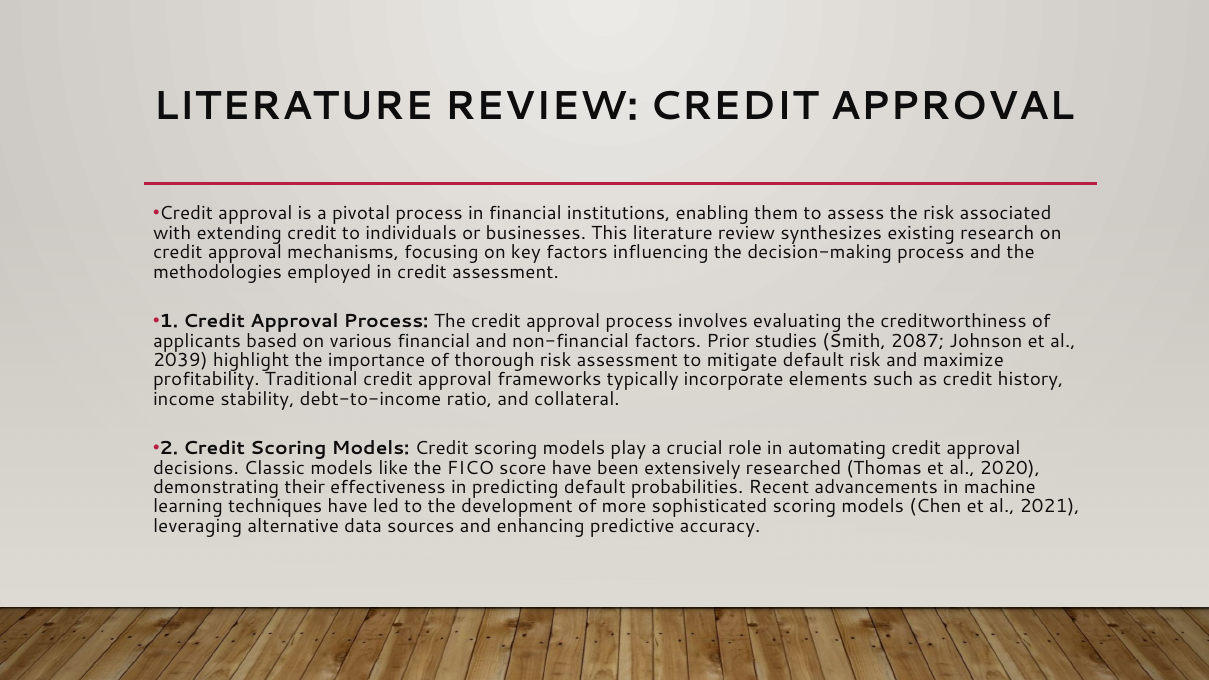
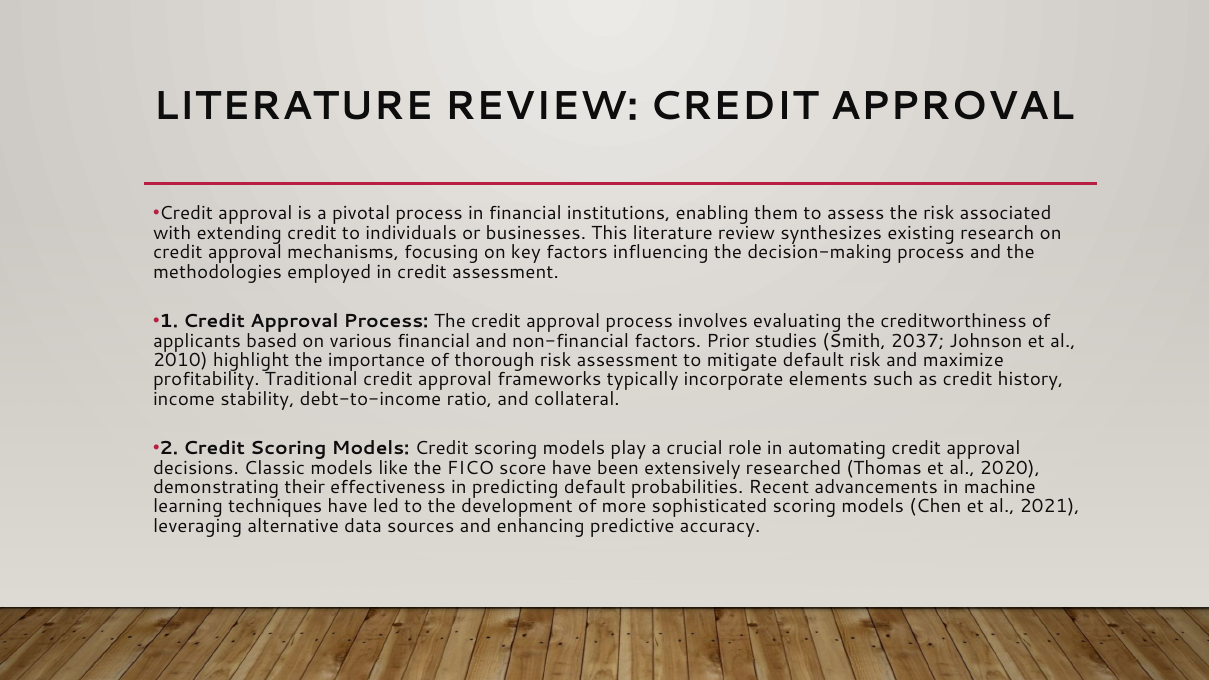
2087: 2087 -> 2037 (918, 341)
2039: 2039 -> 2010 (180, 360)
